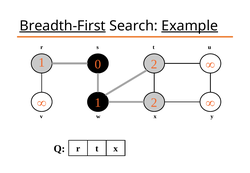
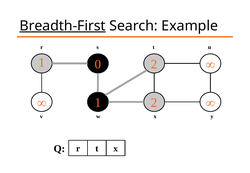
Example underline: present -> none (190, 26)
